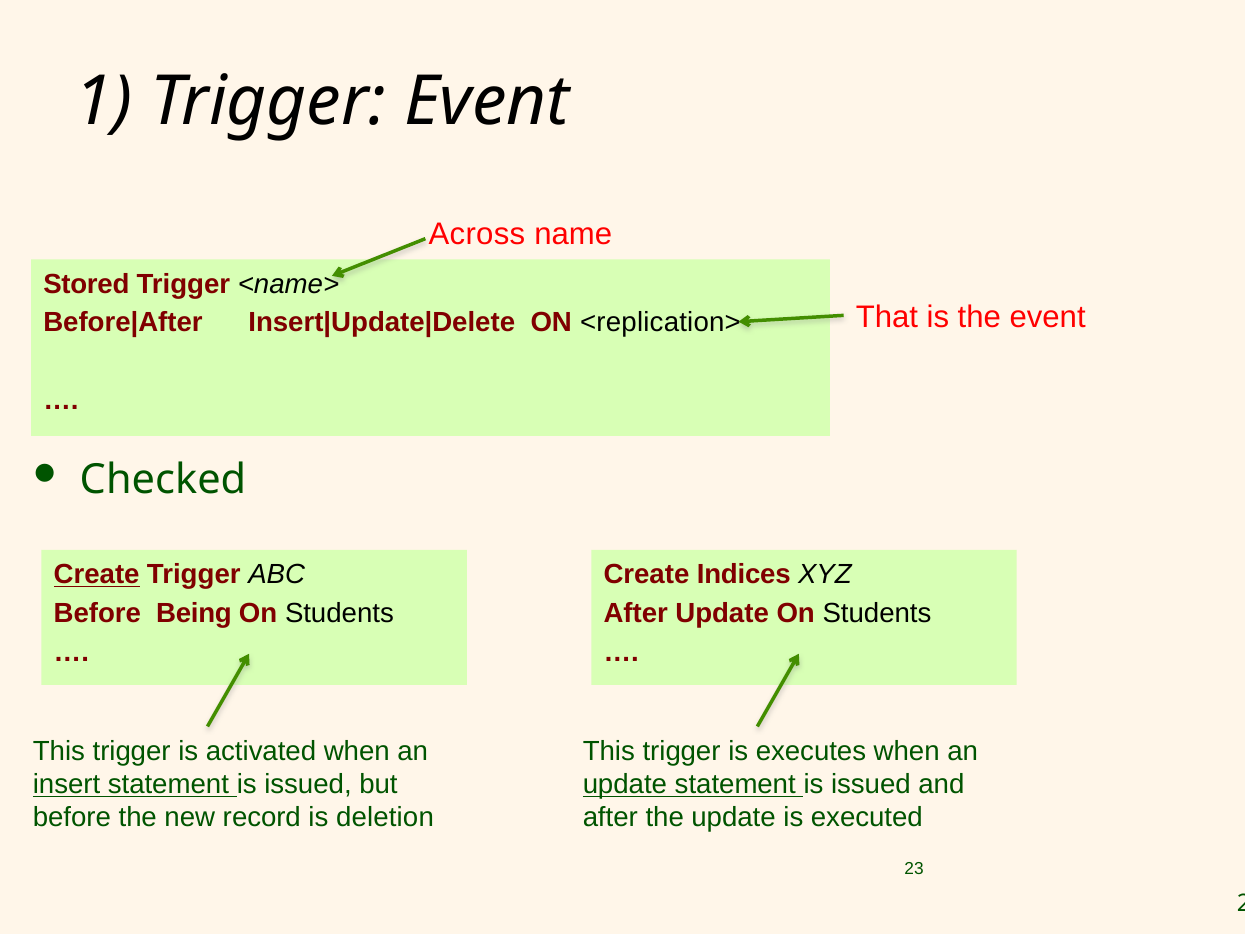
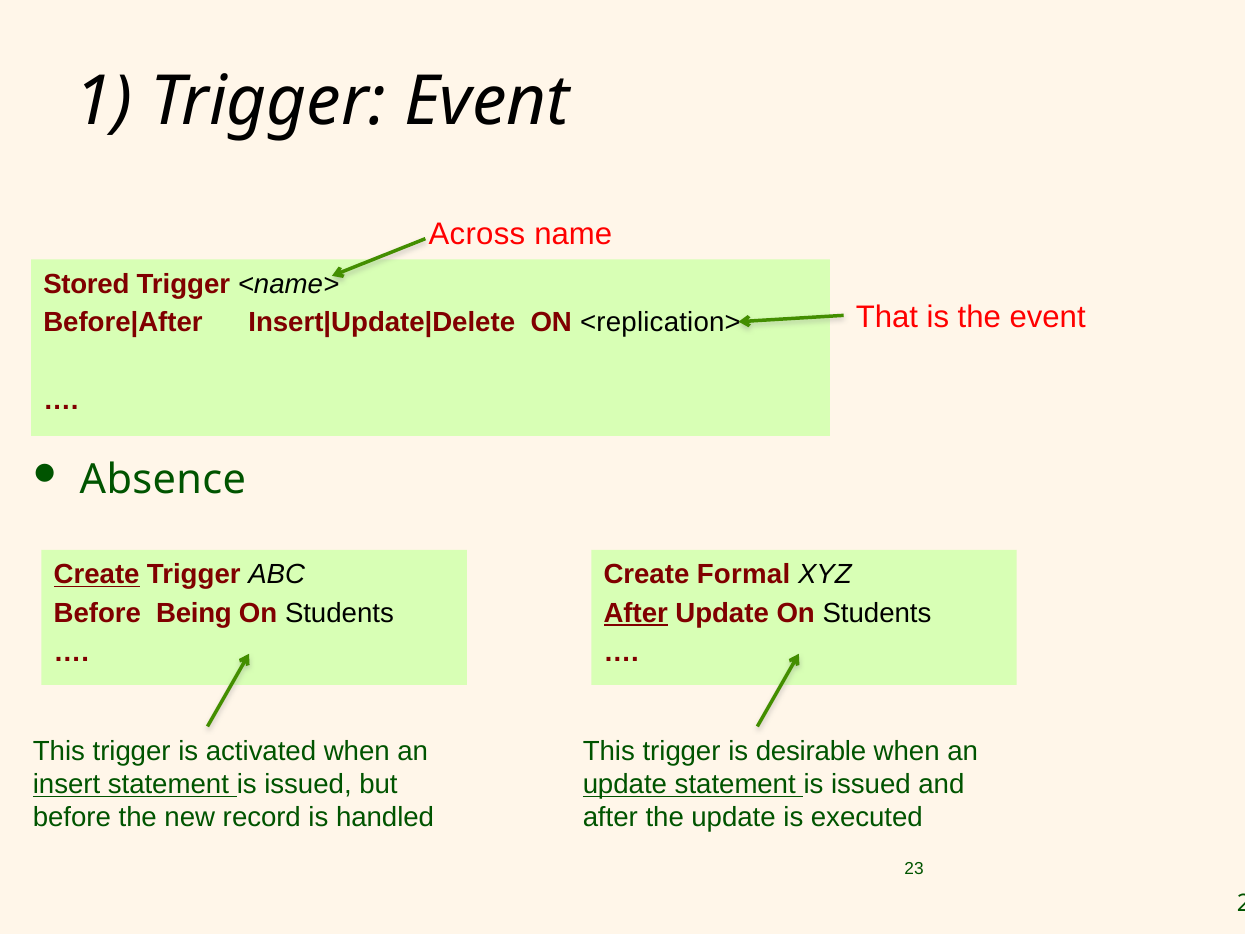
Checked: Checked -> Absence (163, 480)
Indices: Indices -> Formal (744, 574)
After underline: none -> present (636, 613)
executes: executes -> desirable (811, 751)
deletion: deletion -> handled (385, 817)
